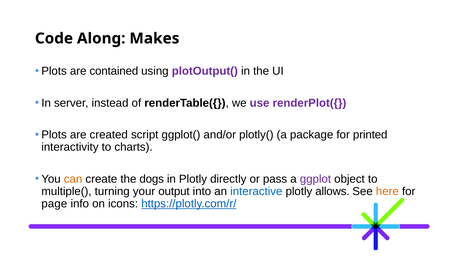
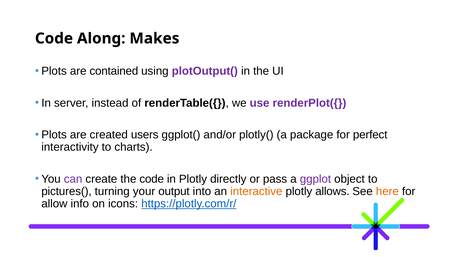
script: script -> users (145, 135)
printed: printed -> perfect (370, 135)
can colour: orange -> purple (73, 179)
the dogs: dogs -> code (152, 179)
multiple(: multiple( -> pictures( (66, 192)
interactive colour: blue -> orange (256, 192)
page: page -> allow (54, 204)
